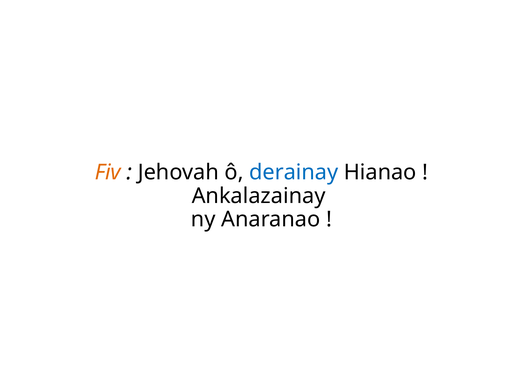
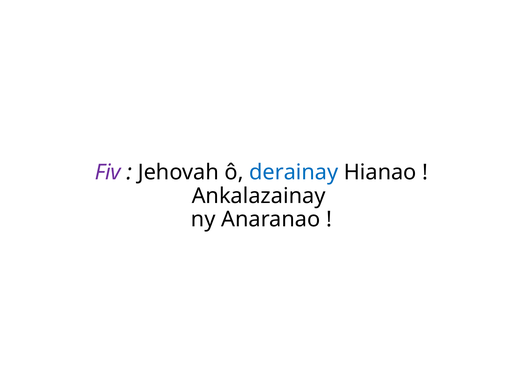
Fiv colour: orange -> purple (108, 172)
